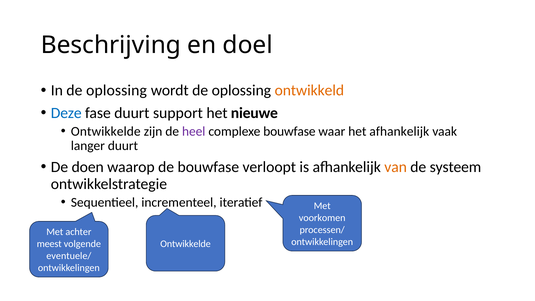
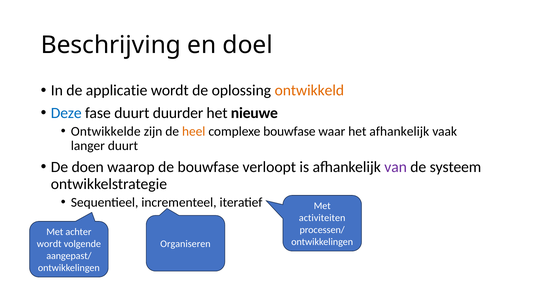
In de oplossing: oplossing -> applicatie (117, 90)
support: support -> duurder (178, 113)
heel colour: purple -> orange (194, 131)
van colour: orange -> purple (396, 167)
voorkomen: voorkomen -> activiteiten (322, 218)
meest: meest -> wordt (49, 244)
Ontwikkelde: Ontwikkelde -> Organiseren (185, 244)
eventuele/: eventuele/ -> aangepast/ (69, 256)
